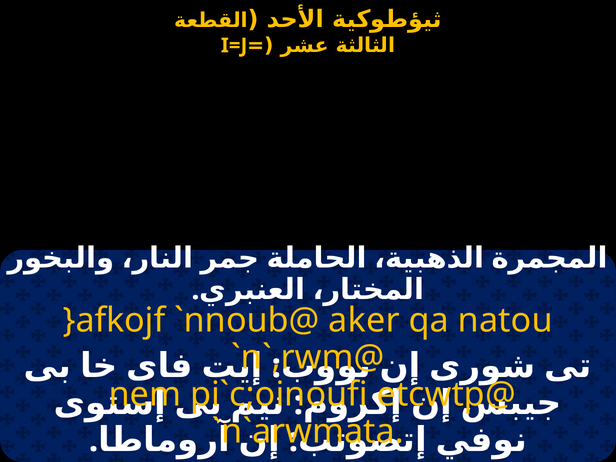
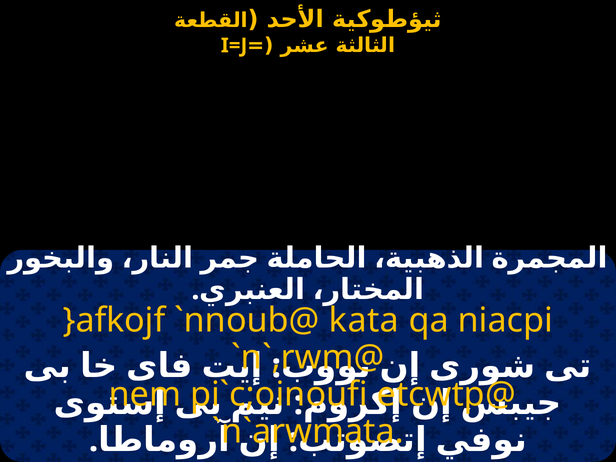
aker: aker -> kata (364, 321)
natou: natou -> niacpi (505, 321)
